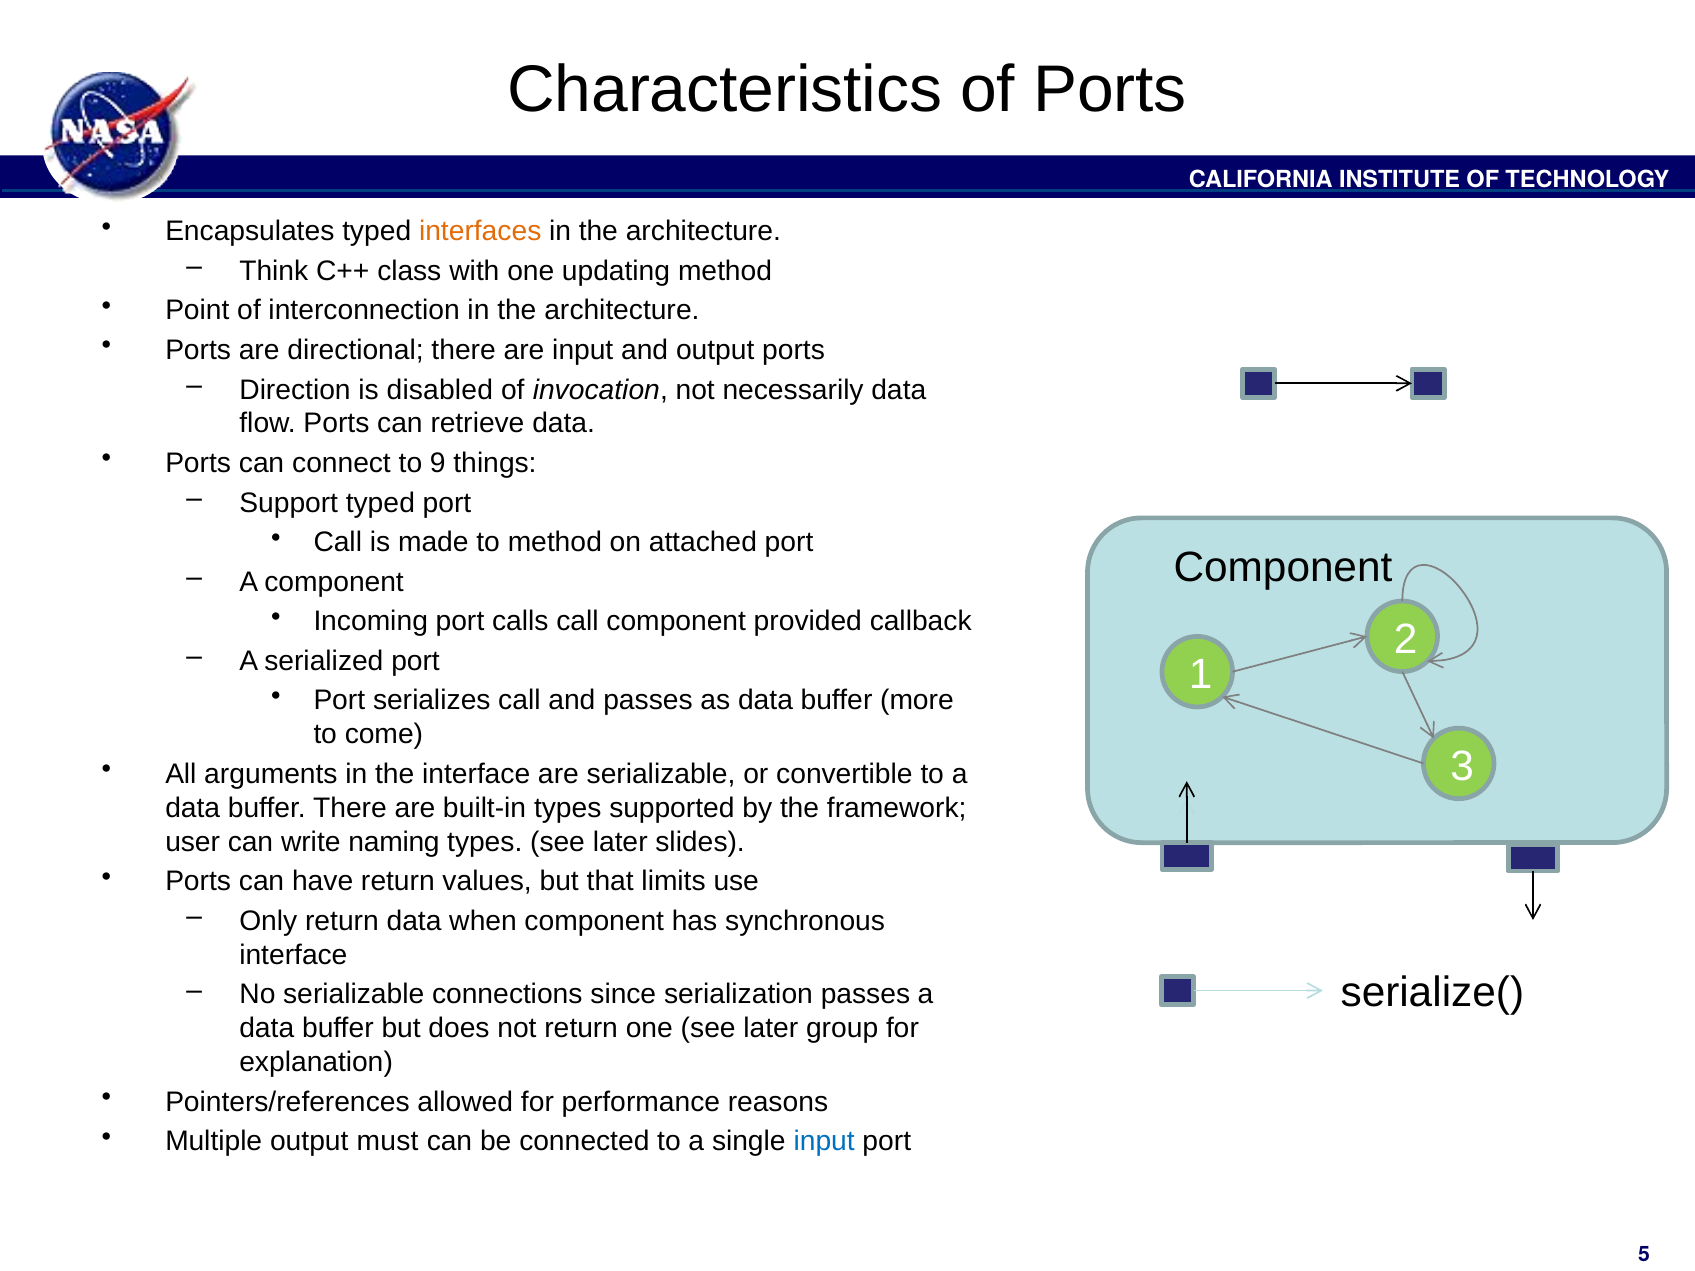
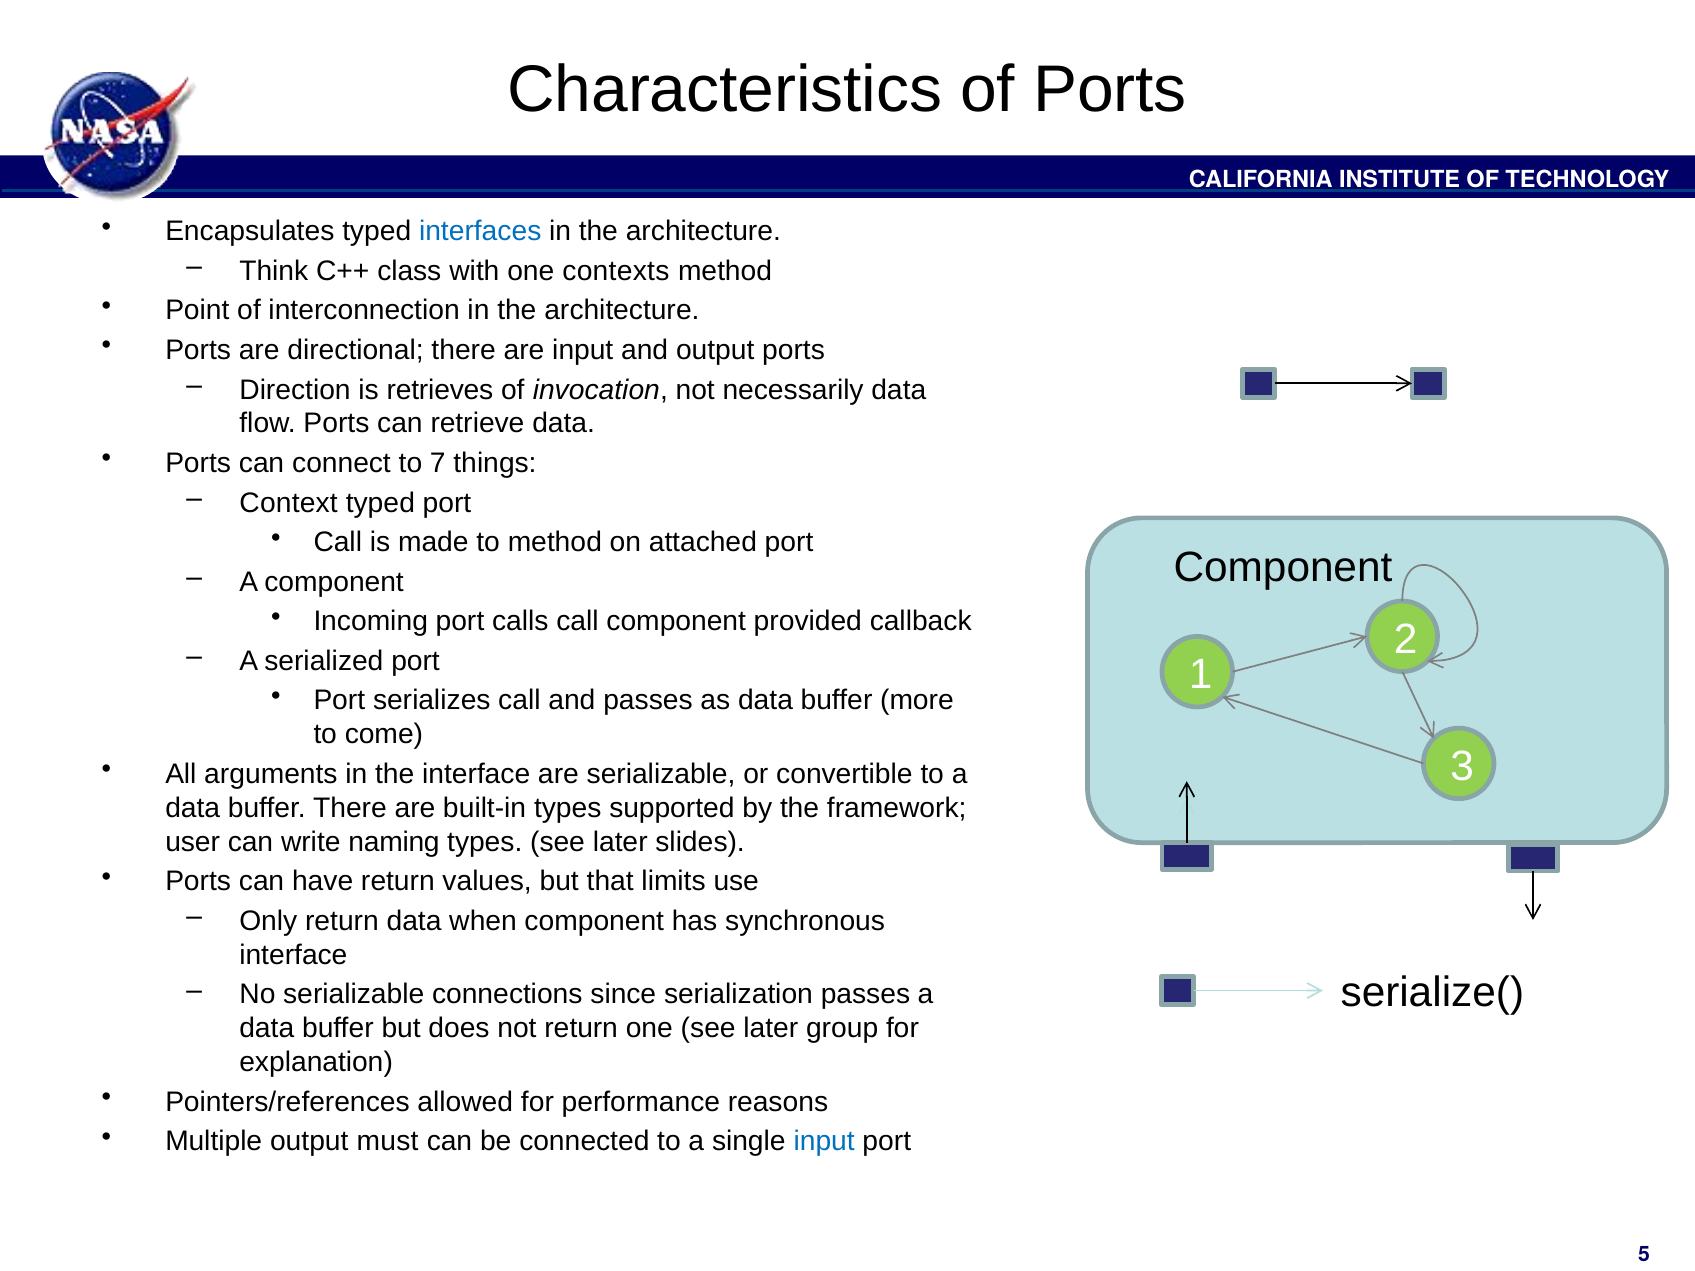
interfaces colour: orange -> blue (480, 232)
updating: updating -> contexts (616, 271)
disabled: disabled -> retrieves (440, 390)
9: 9 -> 7 (438, 463)
Support: Support -> Context (289, 503)
